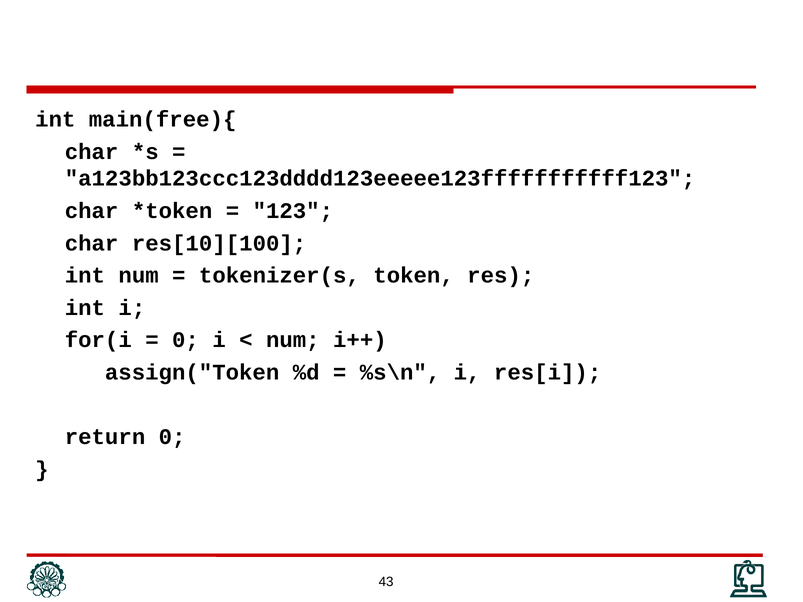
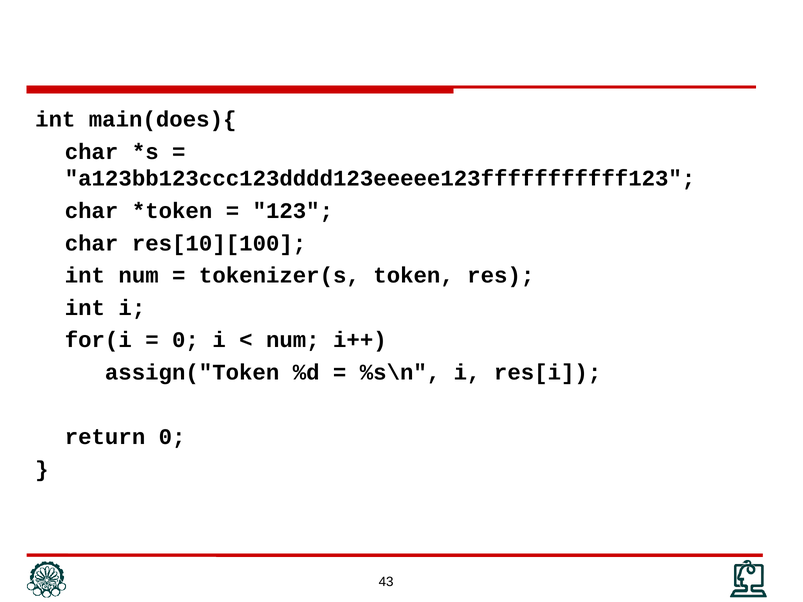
main(free){: main(free){ -> main(does){ (163, 119)
